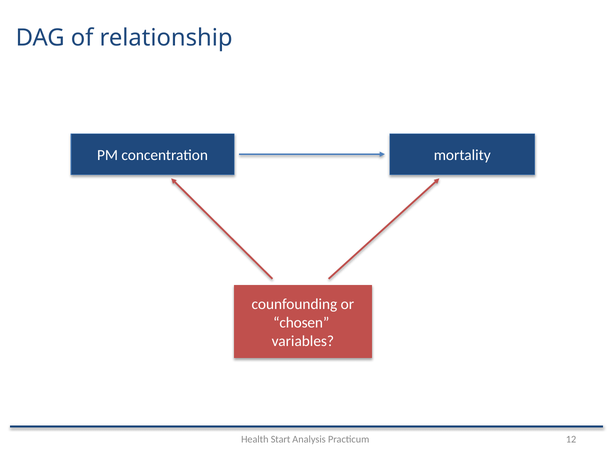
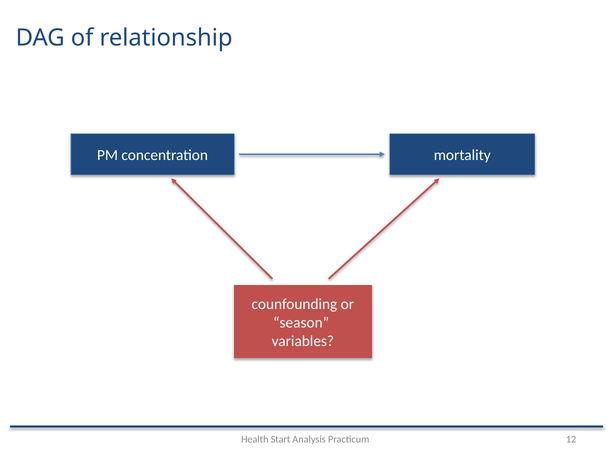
chosen: chosen -> season (301, 322)
